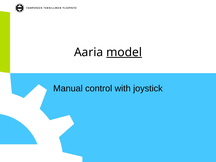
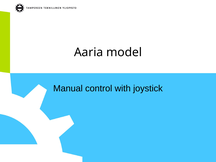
model underline: present -> none (124, 52)
